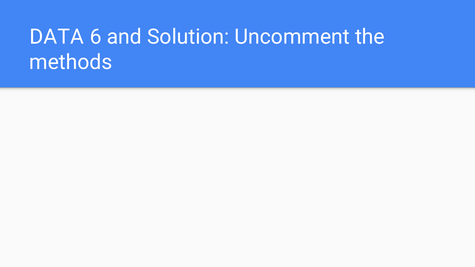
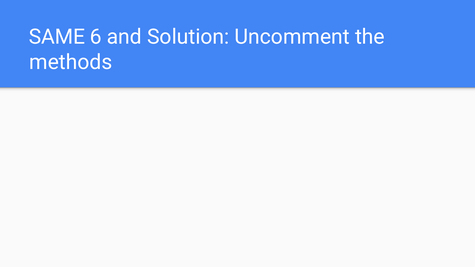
DATA: DATA -> SAME (57, 37)
